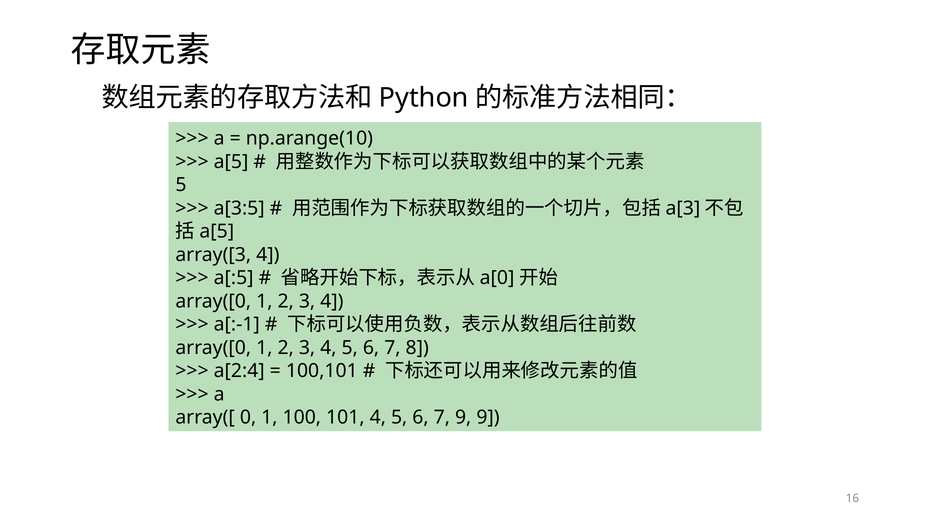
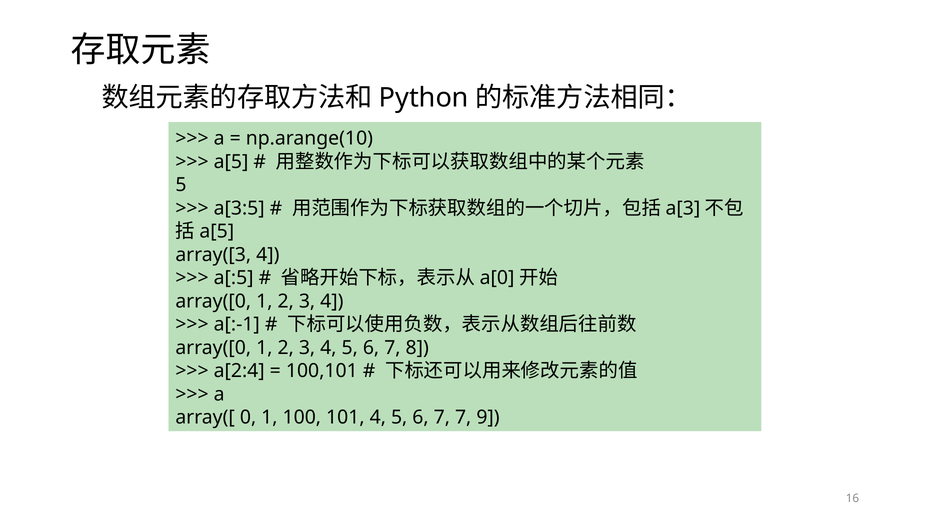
7 9: 9 -> 7 (463, 418)
